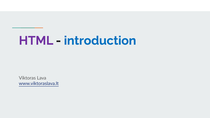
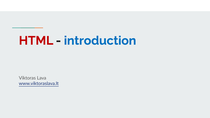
HTML colour: purple -> red (36, 41)
